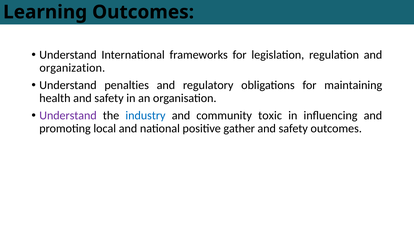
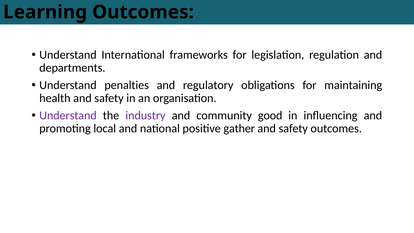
organization: organization -> departments (72, 68)
industry colour: blue -> purple (145, 116)
toxic: toxic -> good (270, 116)
